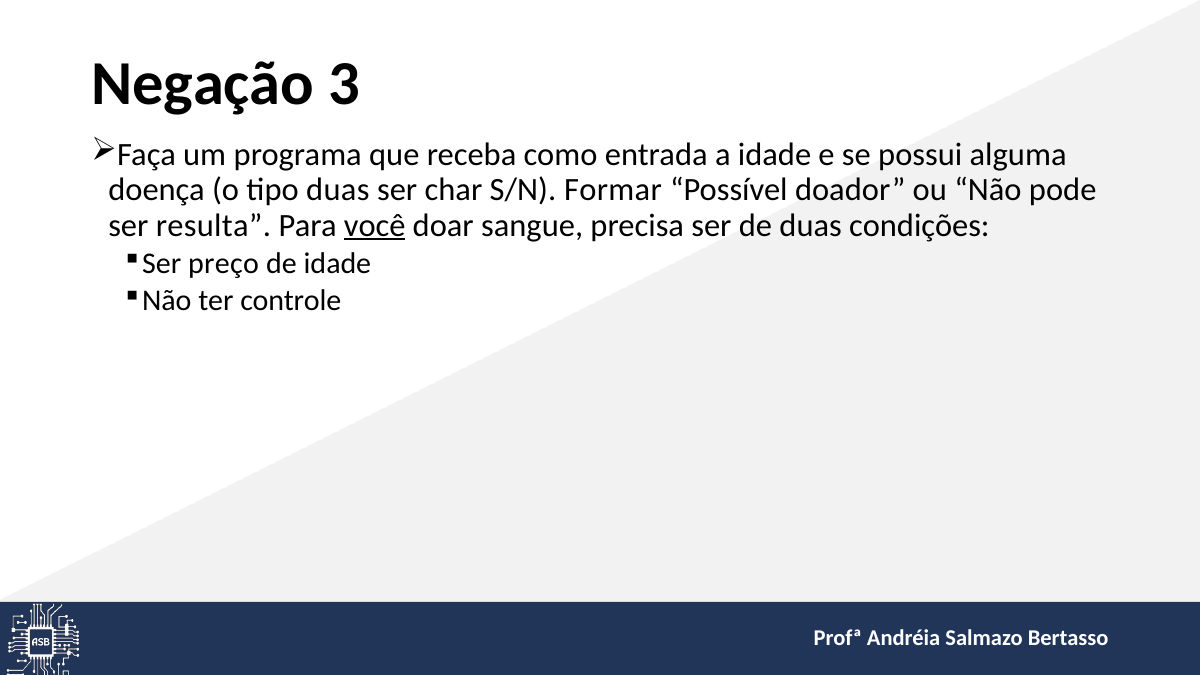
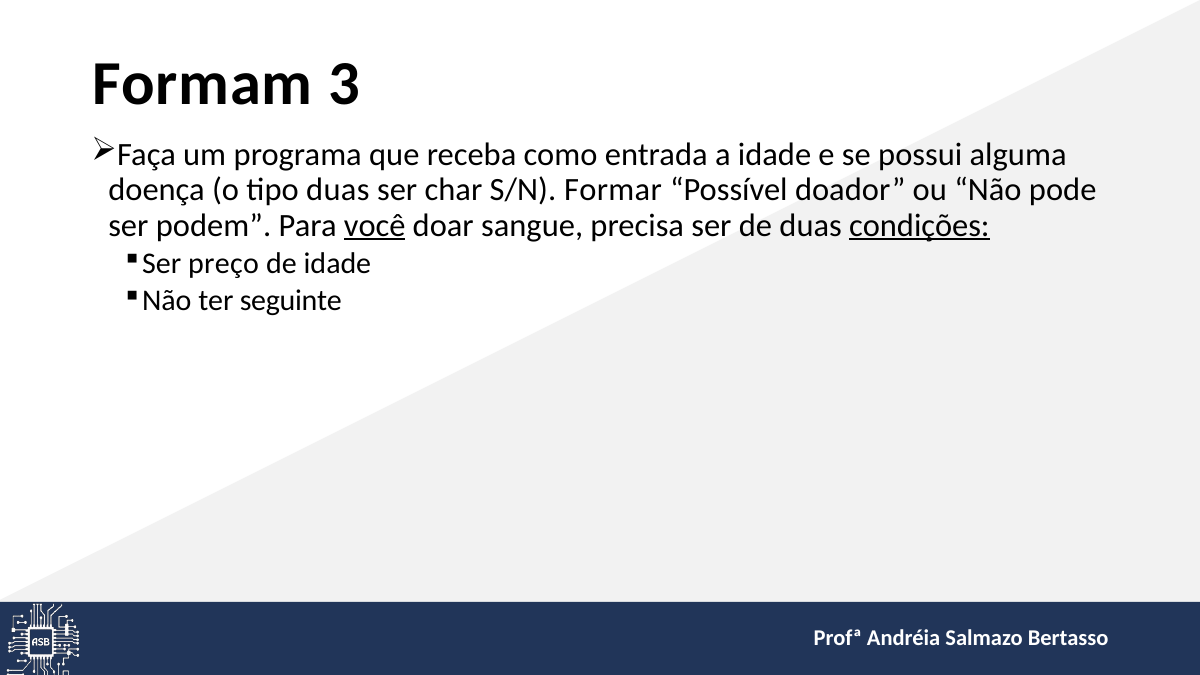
Negação: Negação -> Formam (202, 84)
resulta: resulta -> podem (214, 225)
condições underline: none -> present (919, 225)
controle: controle -> seguinte (291, 301)
